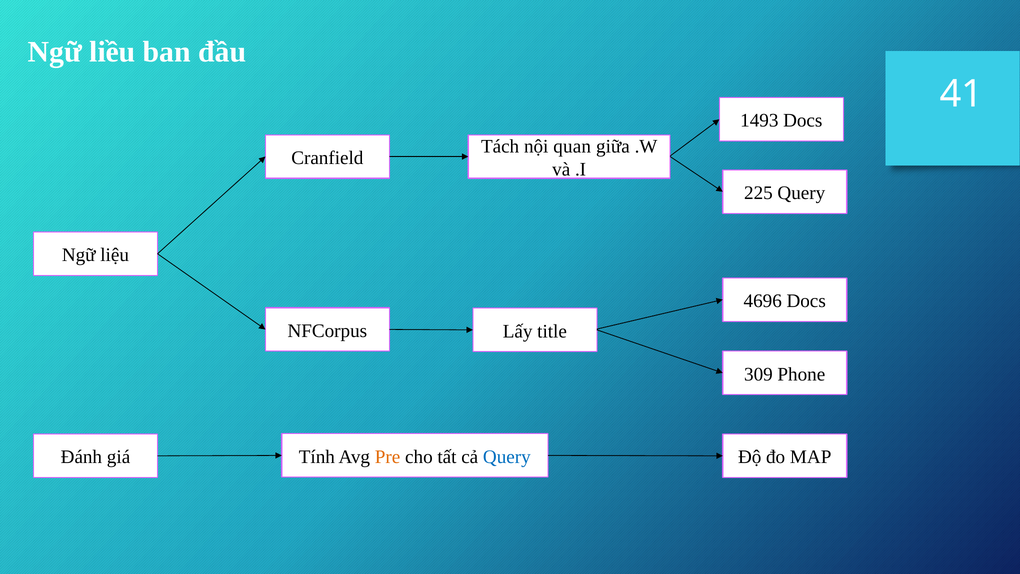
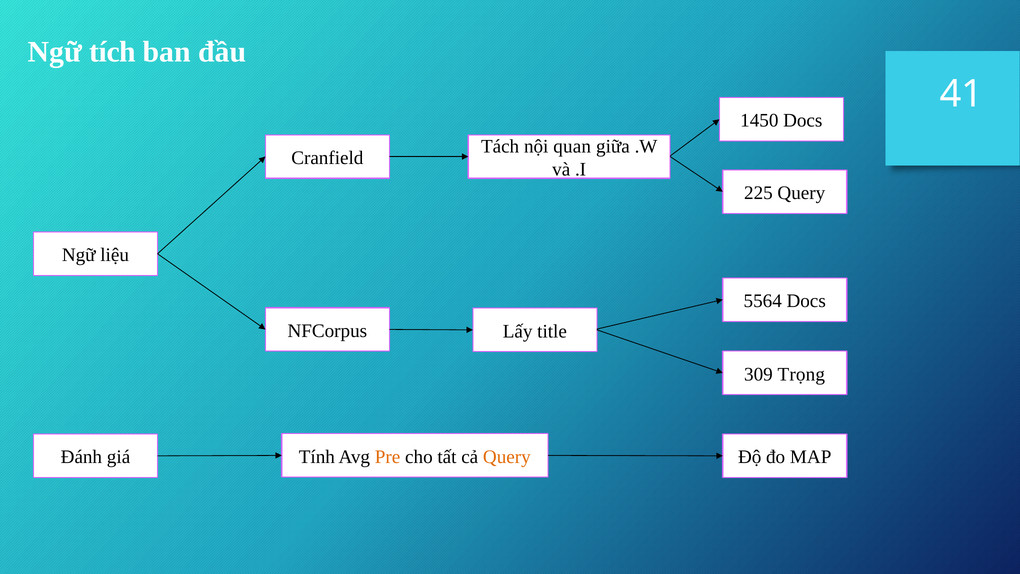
liều: liều -> tích (113, 52)
1493: 1493 -> 1450 (759, 121)
4696: 4696 -> 5564 (763, 301)
Phone: Phone -> Trọng (801, 374)
Query colour: blue -> orange (507, 457)
